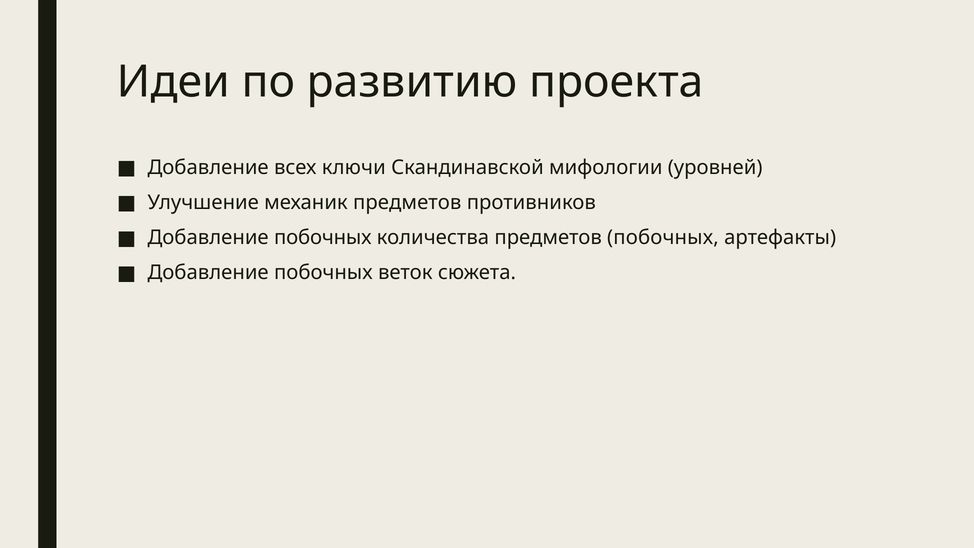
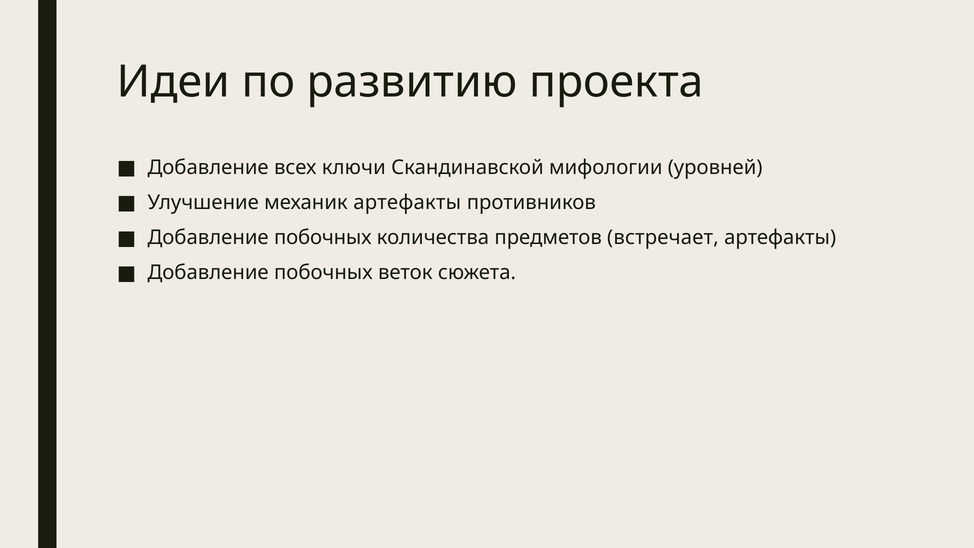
механик предметов: предметов -> артефакты (407, 202)
предметов побочных: побочных -> встречает (663, 237)
